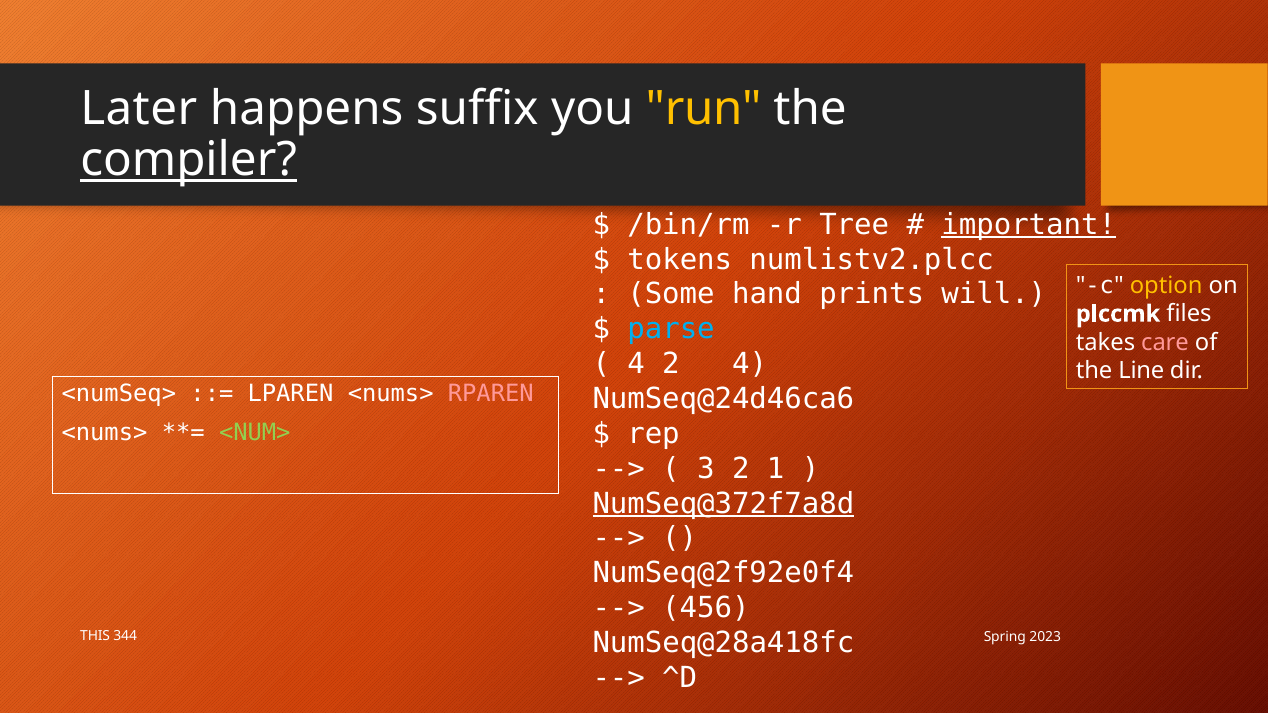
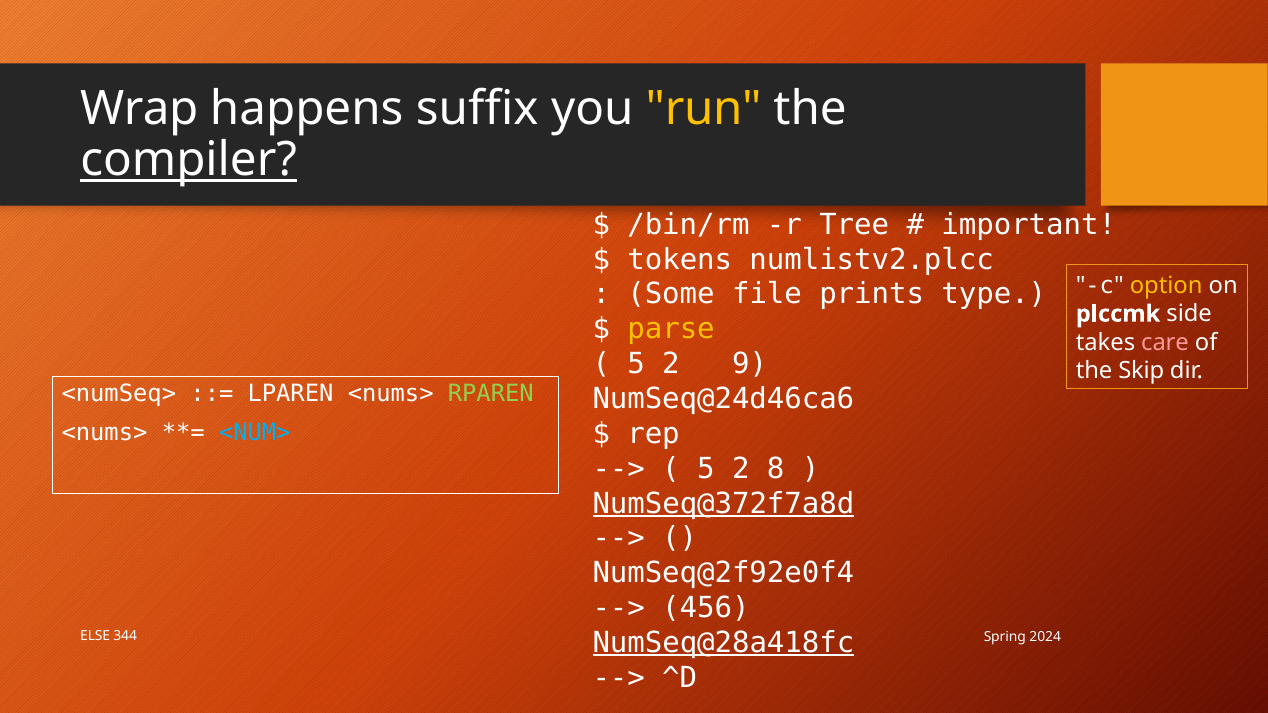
Later: Later -> Wrap (139, 109)
important underline: present -> none (1029, 225)
hand: hand -> file (767, 295)
will: will -> type (994, 295)
files: files -> side (1189, 314)
parse colour: light blue -> yellow (671, 329)
4: 4 -> 5 (636, 364)
2 4: 4 -> 9 (750, 364)
Line: Line -> Skip (1141, 371)
RPAREN colour: pink -> light green (491, 394)
<NUM> colour: light green -> light blue (255, 432)
3: 3 -> 5 (706, 469)
1: 1 -> 8 (776, 469)
NumSeq@28a418fc underline: none -> present (723, 643)
THIS: THIS -> ELSE (95, 636)
2023: 2023 -> 2024 (1045, 637)
